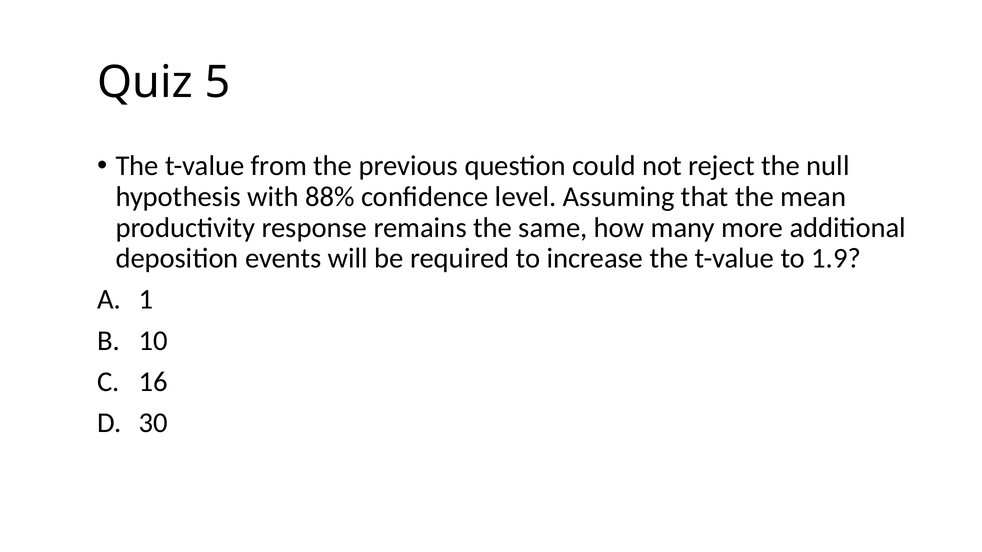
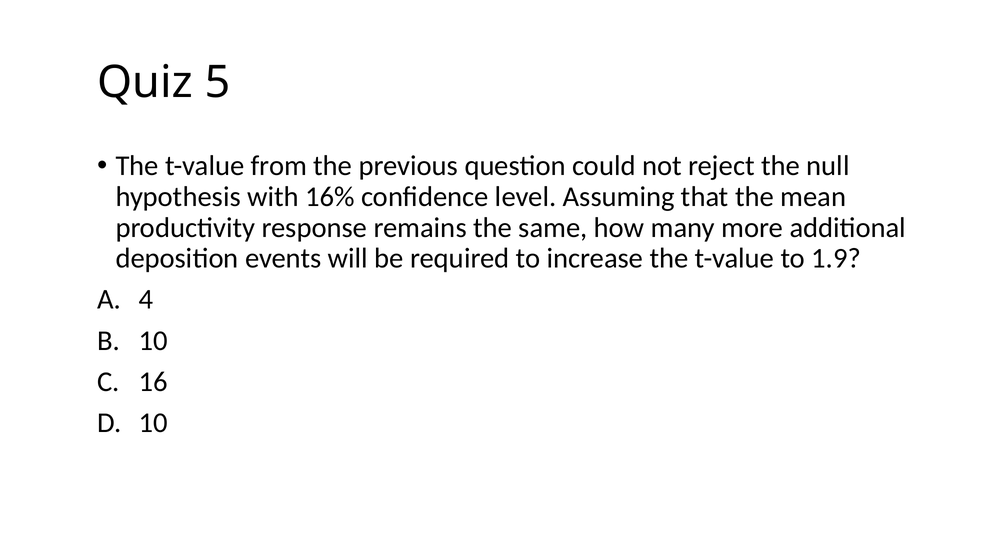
88%: 88% -> 16% (330, 197)
1: 1 -> 4 (146, 300)
30: 30 -> 10 (153, 423)
